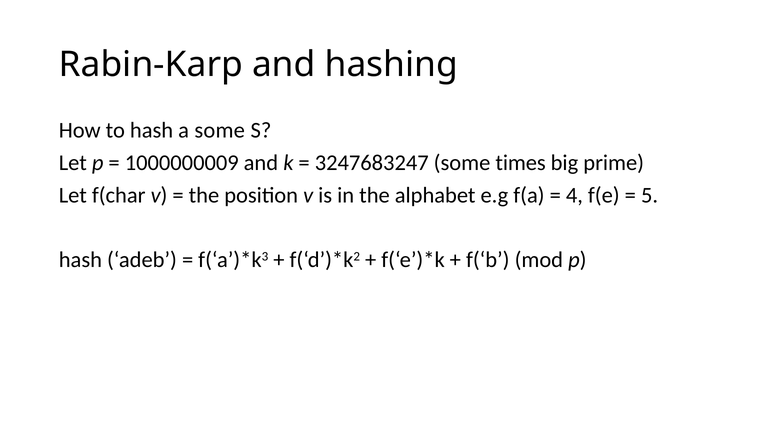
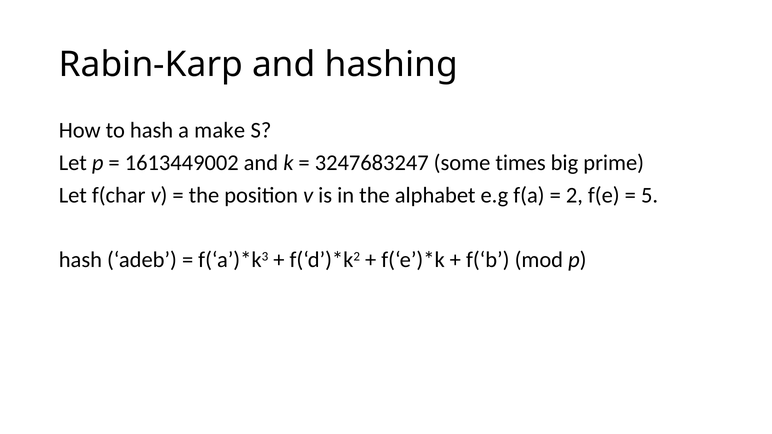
a some: some -> make (220, 131)
1000000009: 1000000009 -> 1613449002 (182, 163)
4: 4 -> 2 (574, 195)
